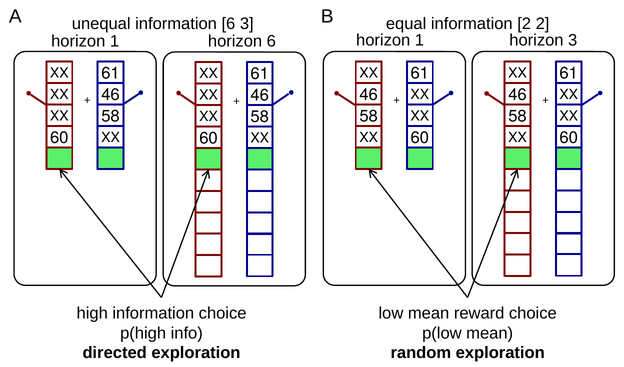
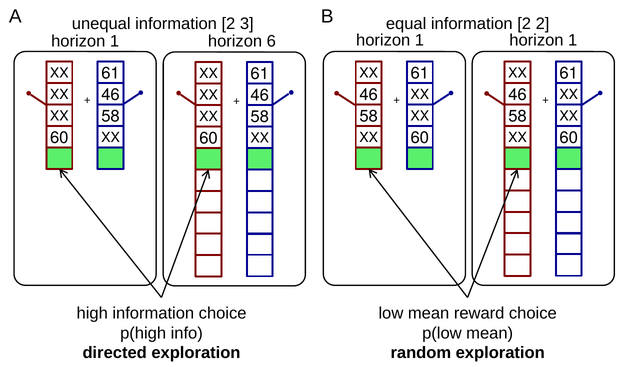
unequal information 6: 6 -> 2 (228, 24)
1 horizon 3: 3 -> 1 (573, 40)
